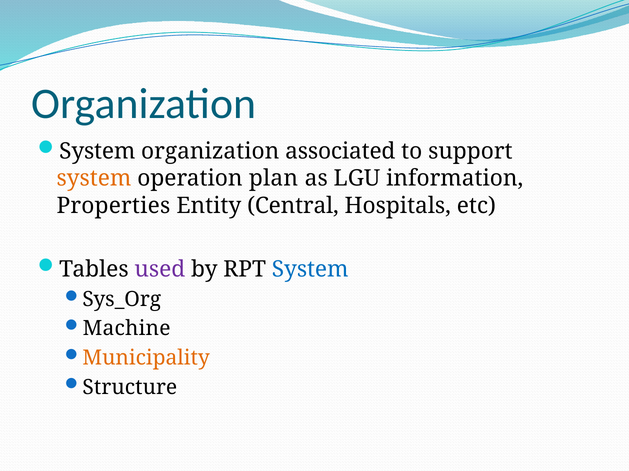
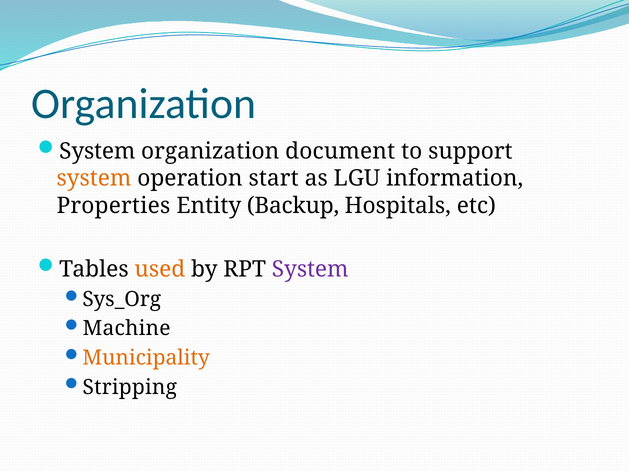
associated: associated -> document (340, 151)
plan: plan -> start (274, 179)
Central: Central -> Backup (293, 206)
used colour: purple -> orange (160, 269)
System colour: blue -> purple (310, 269)
Structure: Structure -> Stripping (130, 388)
